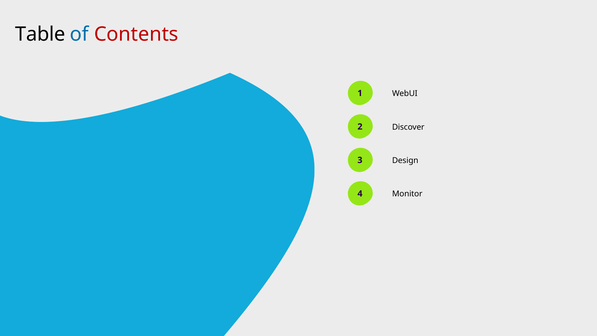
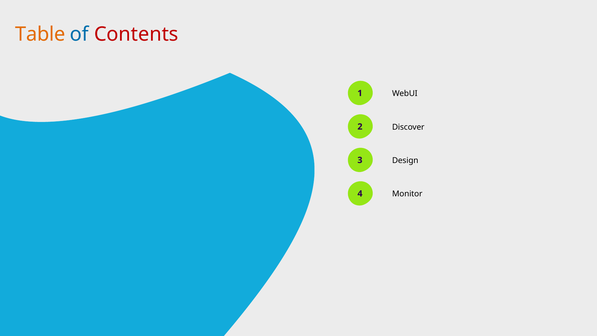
Table colour: black -> orange (40, 34)
